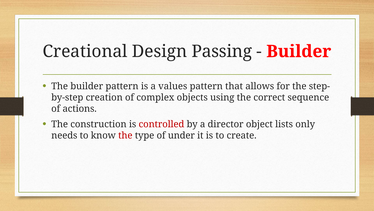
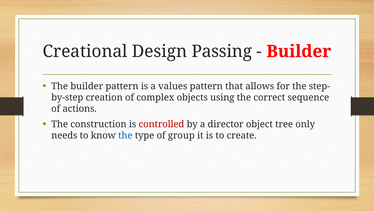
lists: lists -> tree (284, 124)
the colour: red -> blue (125, 135)
under: under -> group (181, 135)
